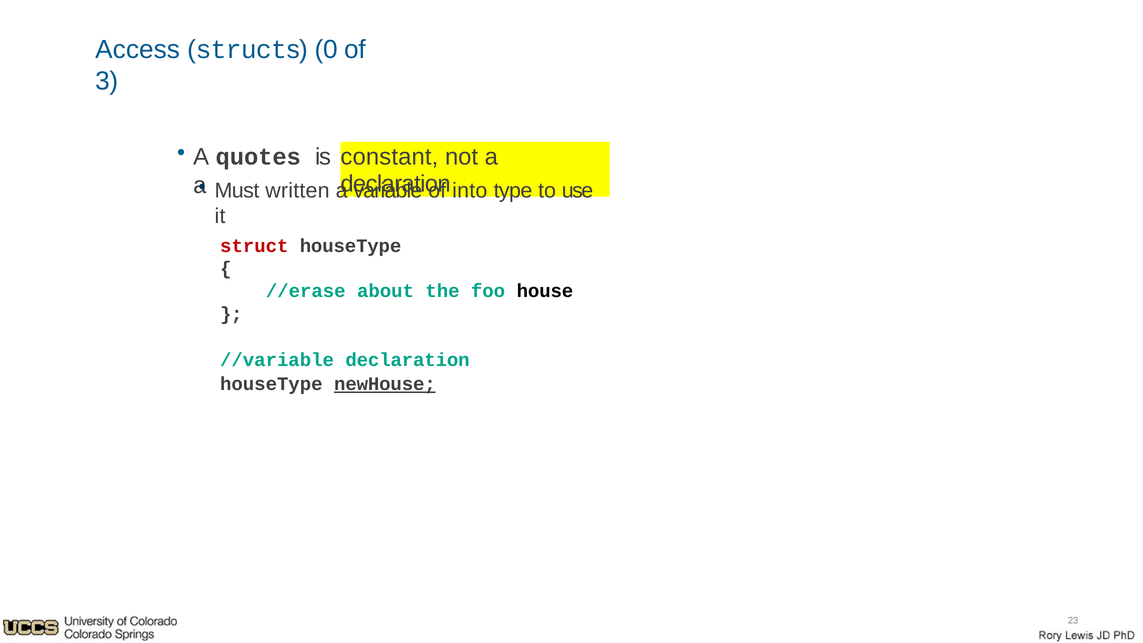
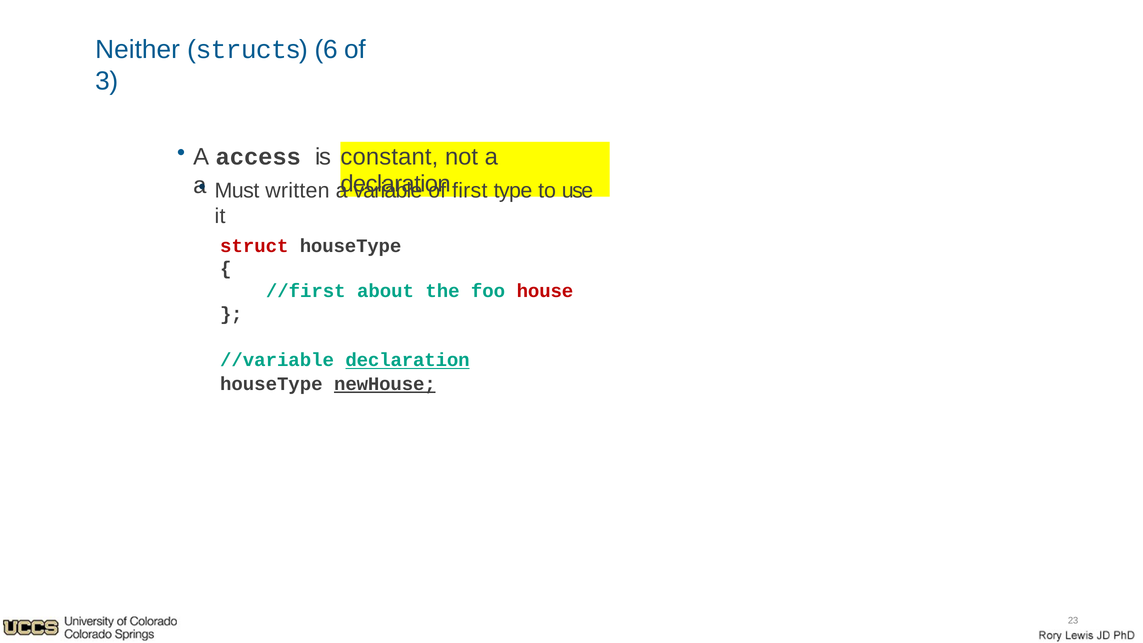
Access: Access -> Neither (138, 50)
0: 0 -> 6 (326, 50)
quotes: quotes -> access (258, 157)
into: into -> first (470, 191)
//erase: //erase -> //first (306, 291)
house colour: black -> red (545, 291)
declaration underline: none -> present (408, 360)
